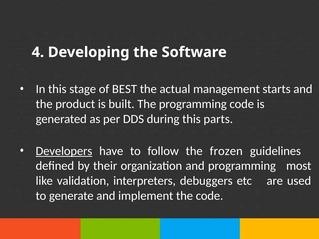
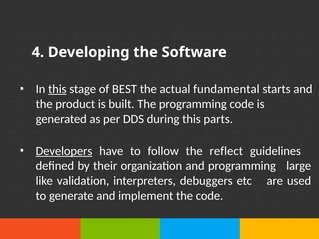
this underline: none -> present (57, 89)
management: management -> fundamental (226, 89)
frozen: frozen -> reflect (226, 151)
most: most -> large (299, 166)
